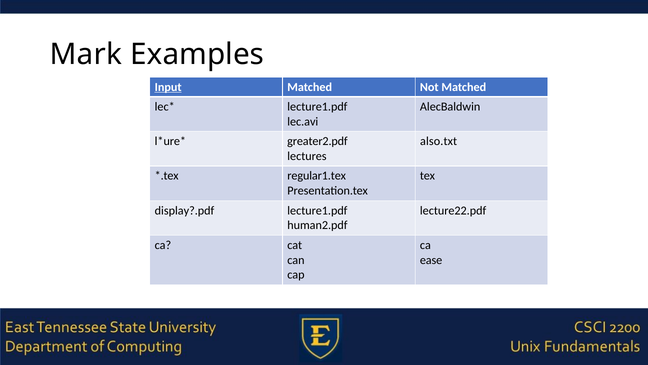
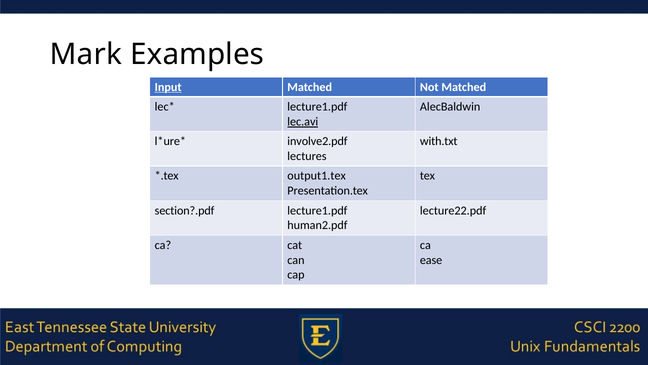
lec.avi underline: none -> present (303, 121)
greater2.pdf: greater2.pdf -> involve2.pdf (317, 141)
also.txt: also.txt -> with.txt (439, 141)
regular1.tex: regular1.tex -> output1.tex (317, 176)
display?.pdf: display?.pdf -> section?.pdf (185, 210)
